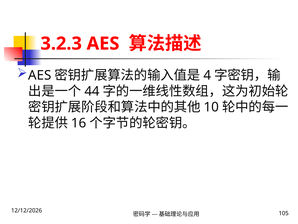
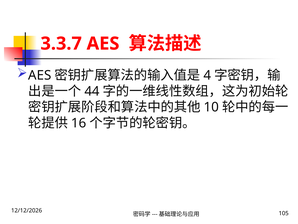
3.2.3: 3.2.3 -> 3.3.7 (61, 44)
